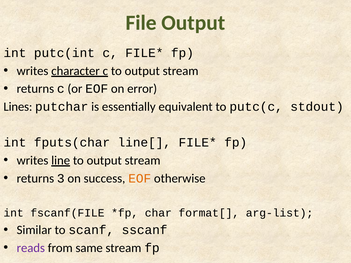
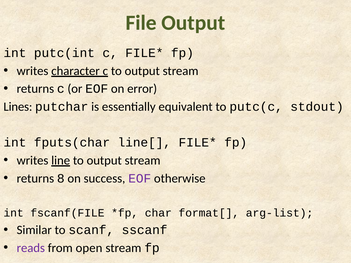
3: 3 -> 8 (61, 179)
EOF colour: orange -> purple (140, 179)
same: same -> open (89, 248)
